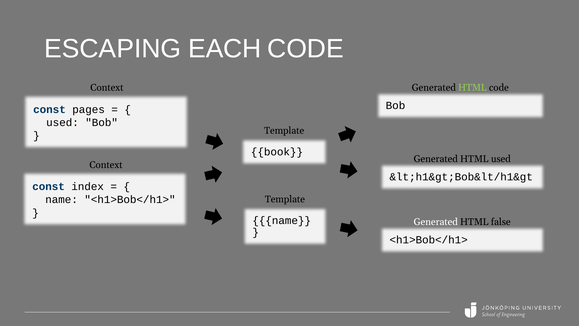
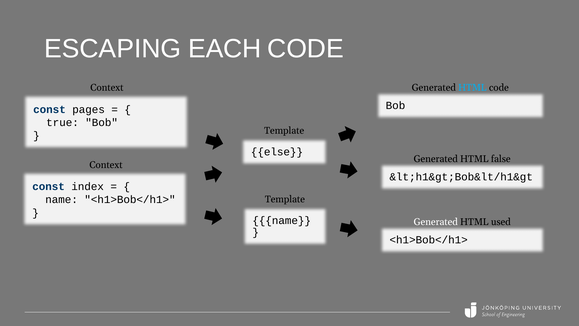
HTML colour: light green -> light blue (472, 88)
used: used -> true (63, 122)
book: book -> else (277, 152)
HTML used: used -> false (501, 159)
false: false -> used (501, 222)
